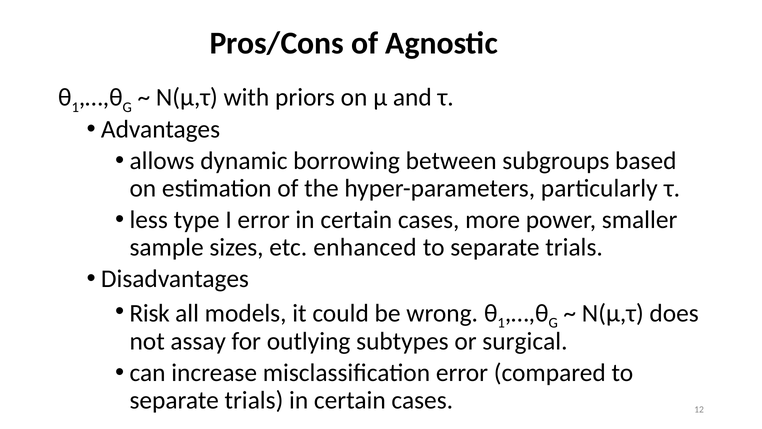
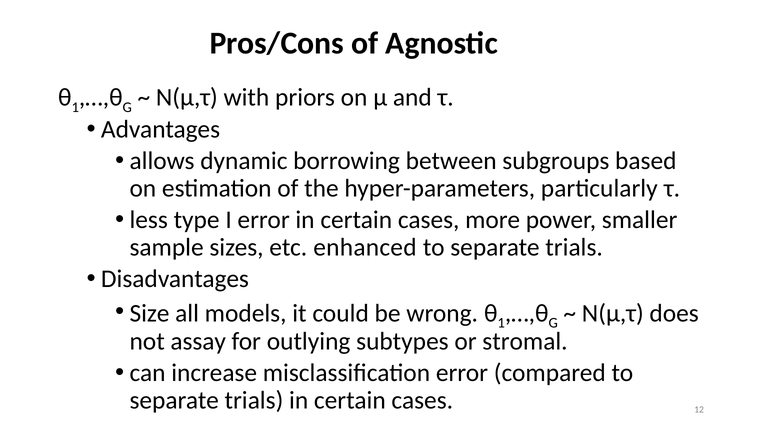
Risk: Risk -> Size (150, 313)
surgical: surgical -> stromal (525, 341)
